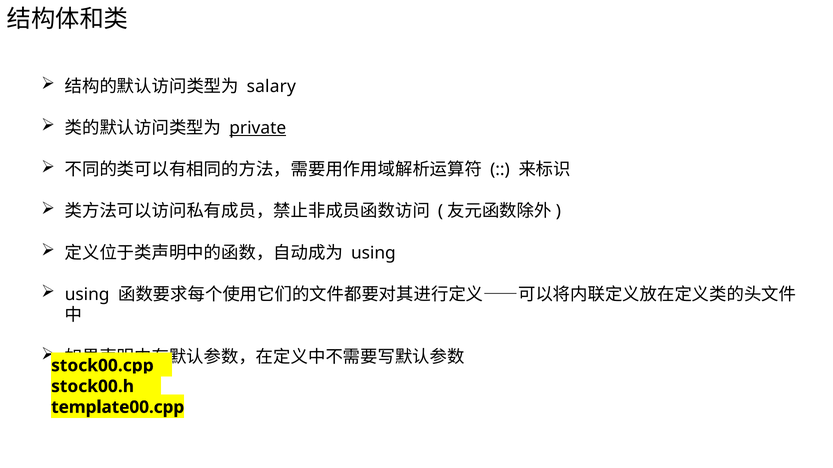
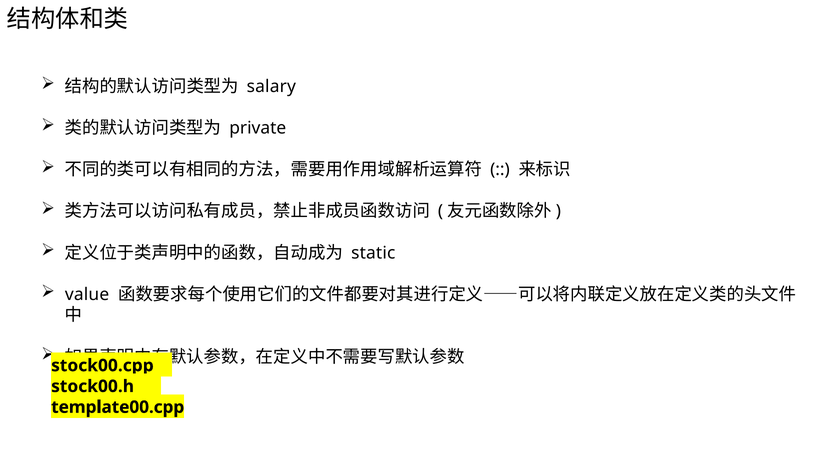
private underline: present -> none (258, 128)
using: using -> static (373, 253)
using: using -> value (87, 295)
